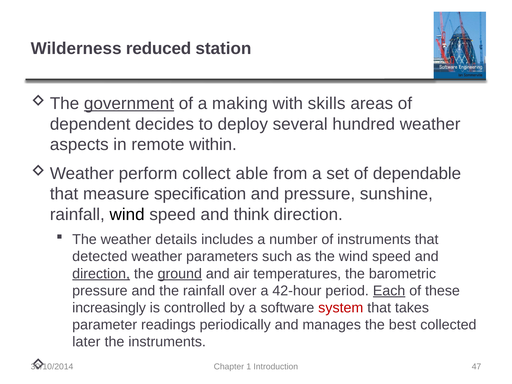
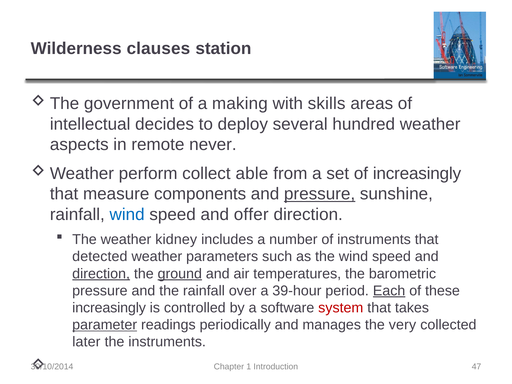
reduced: reduced -> clauses (158, 49)
government underline: present -> none (129, 104)
dependent: dependent -> intellectual (90, 124)
within: within -> never (213, 145)
of dependable: dependable -> increasingly (417, 174)
specification: specification -> components (200, 194)
pressure underline: none -> present (320, 194)
wind colour: black -> blue (127, 215)
think: think -> offer (251, 215)
details: details -> kidney (176, 239)
42-hour: 42-hour -> 39-hour (297, 291)
parameter underline: none -> present (105, 325)
best: best -> very (402, 325)
